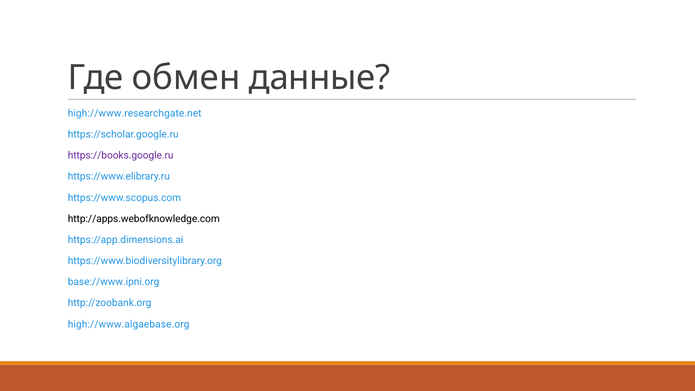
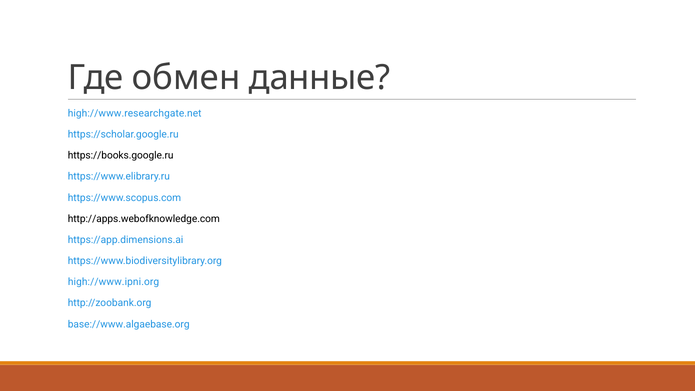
https://books.google.ru colour: purple -> black (121, 155)
base://www.ipni.org: base://www.ipni.org -> high://www.ipni.org (114, 282)
high://www.algaebase.org: high://www.algaebase.org -> base://www.algaebase.org (129, 324)
